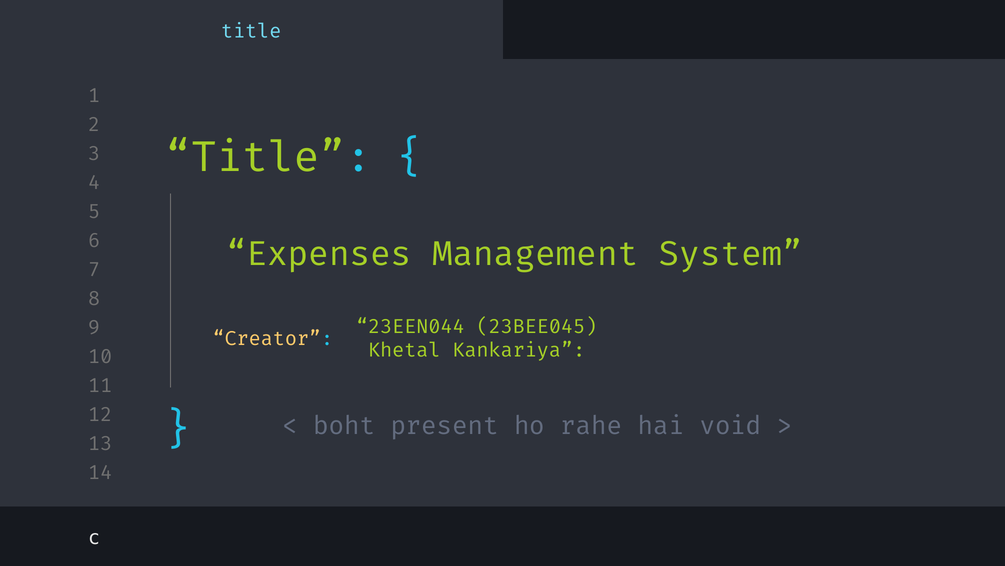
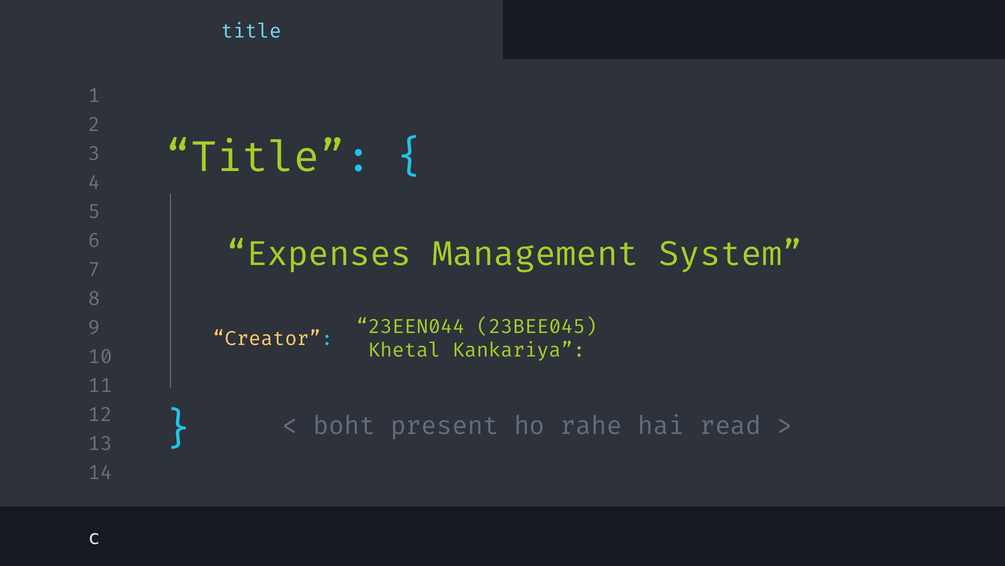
void: void -> read (730, 425)
